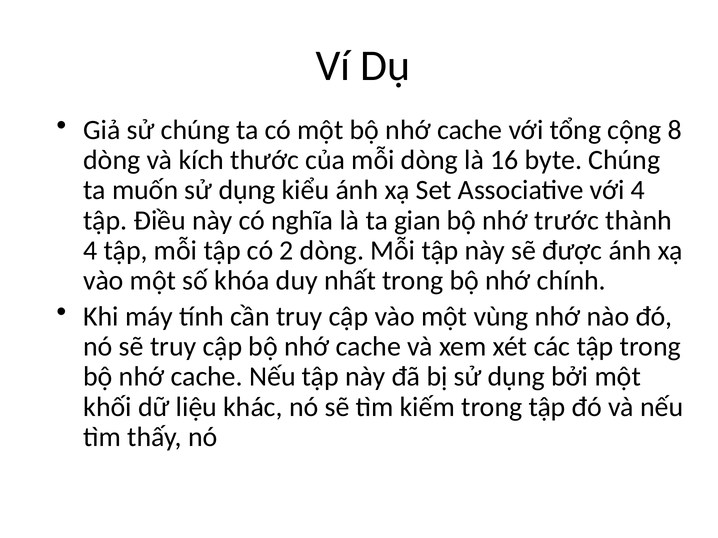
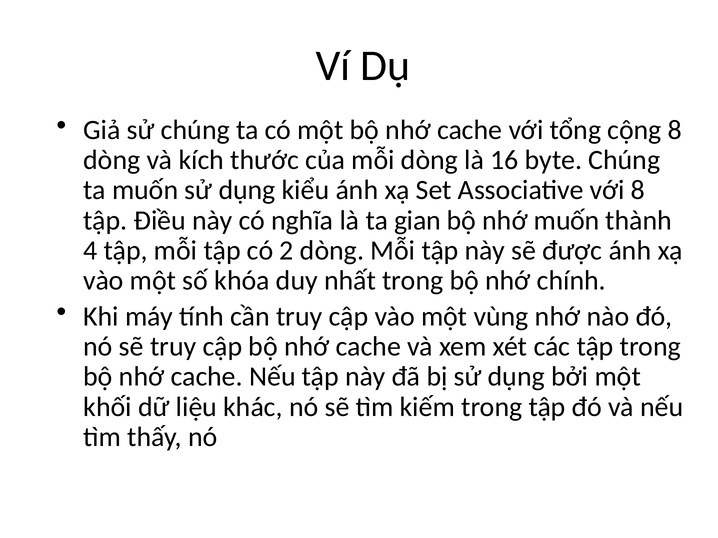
với 4: 4 -> 8 (638, 190)
nhớ trước: trước -> muốn (567, 221)
